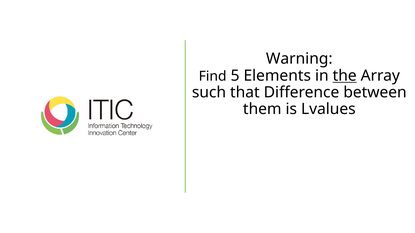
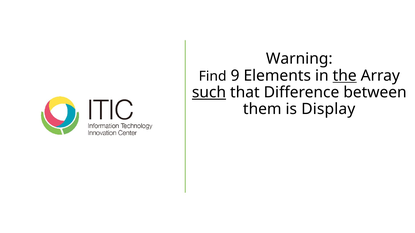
5: 5 -> 9 (235, 76)
such underline: none -> present (209, 93)
Lvalues: Lvalues -> Display (328, 109)
